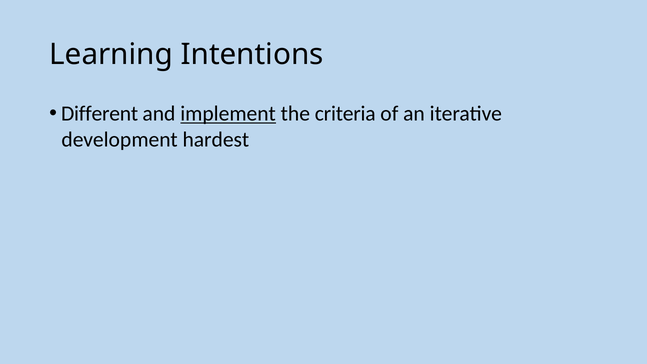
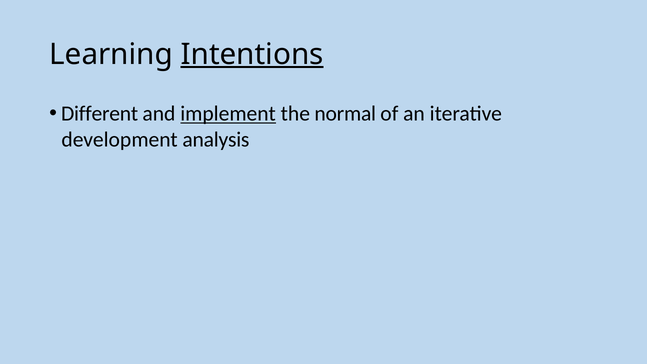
Intentions underline: none -> present (252, 54)
criteria: criteria -> normal (345, 114)
hardest: hardest -> analysis (216, 140)
